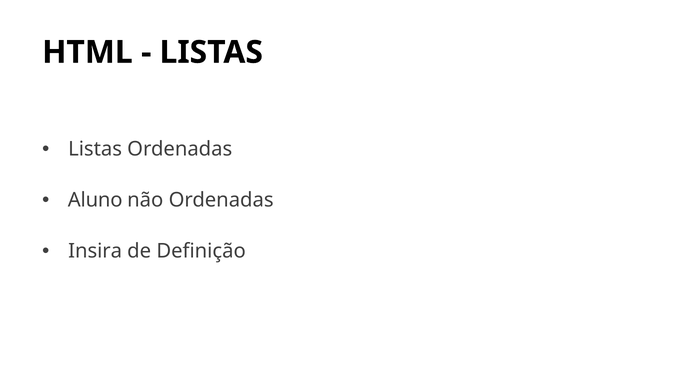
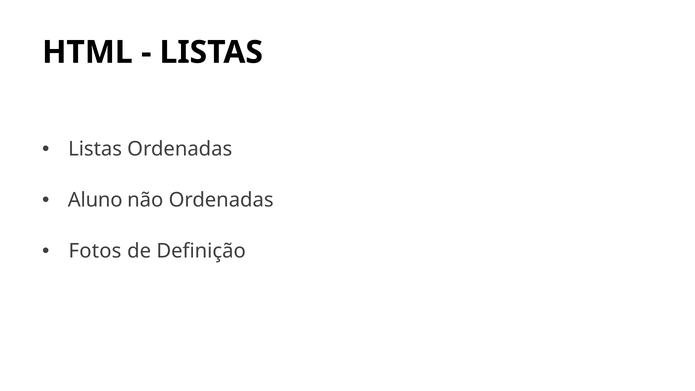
Insira: Insira -> Fotos (95, 251)
